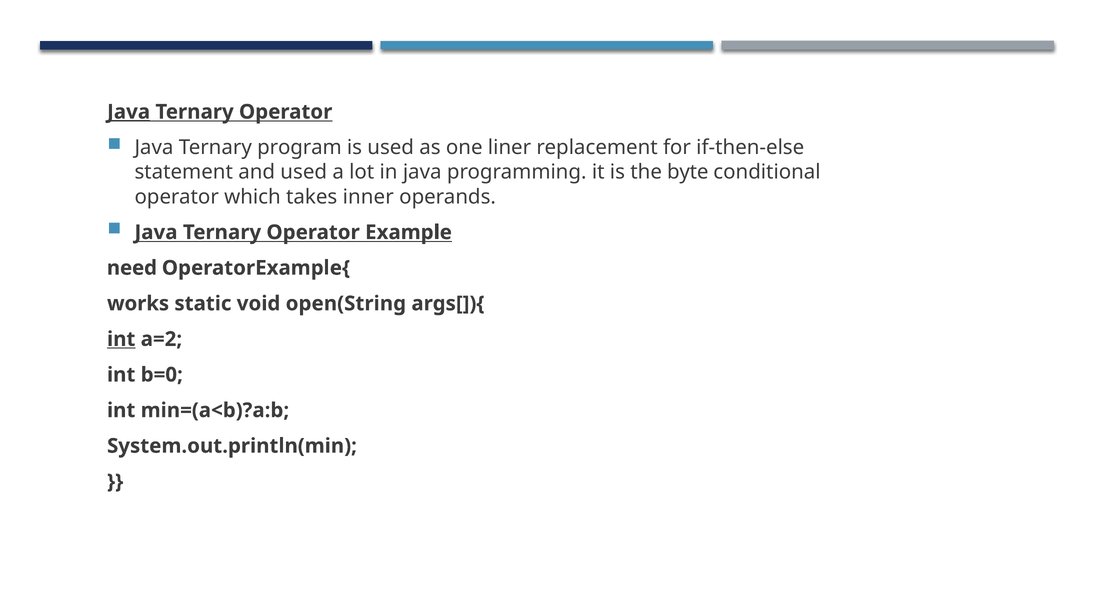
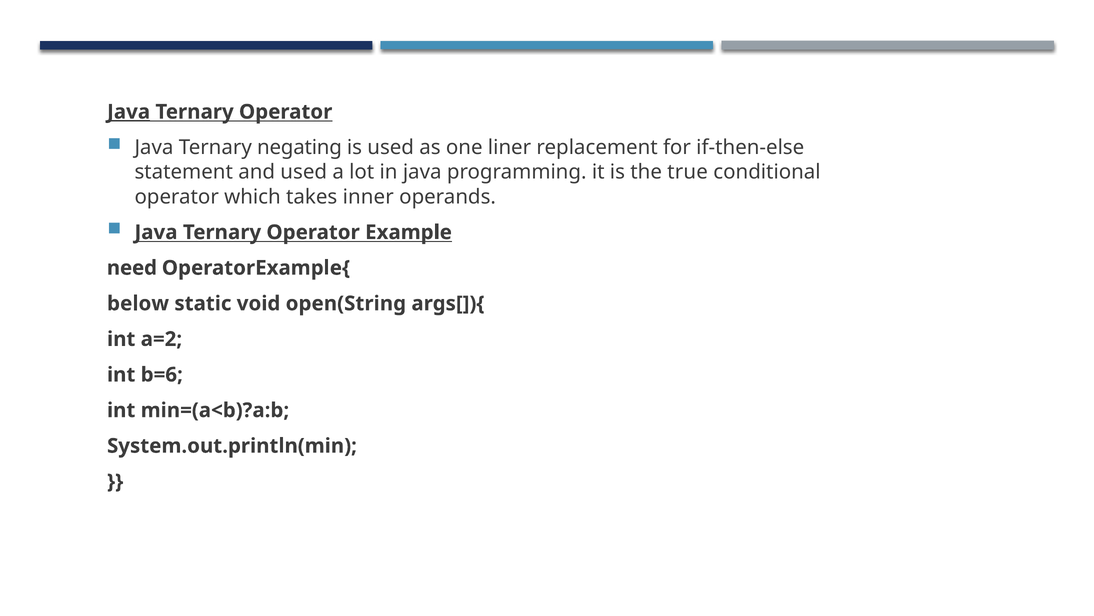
program: program -> negating (300, 147)
byte: byte -> true (688, 172)
works: works -> below (138, 303)
int underline: present -> none (121, 339)
b=0: b=0 -> b=6 (162, 374)
